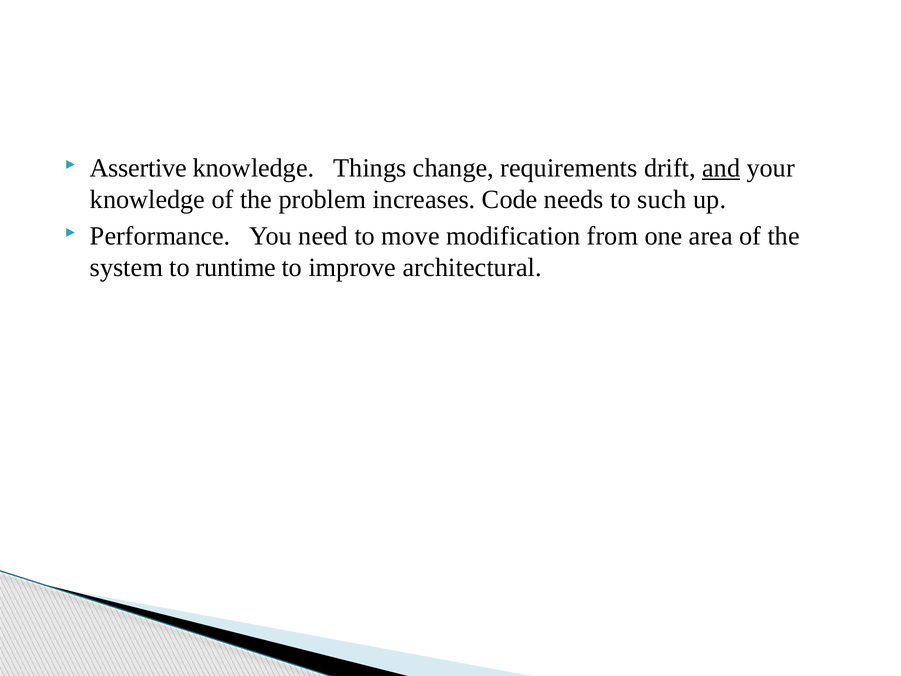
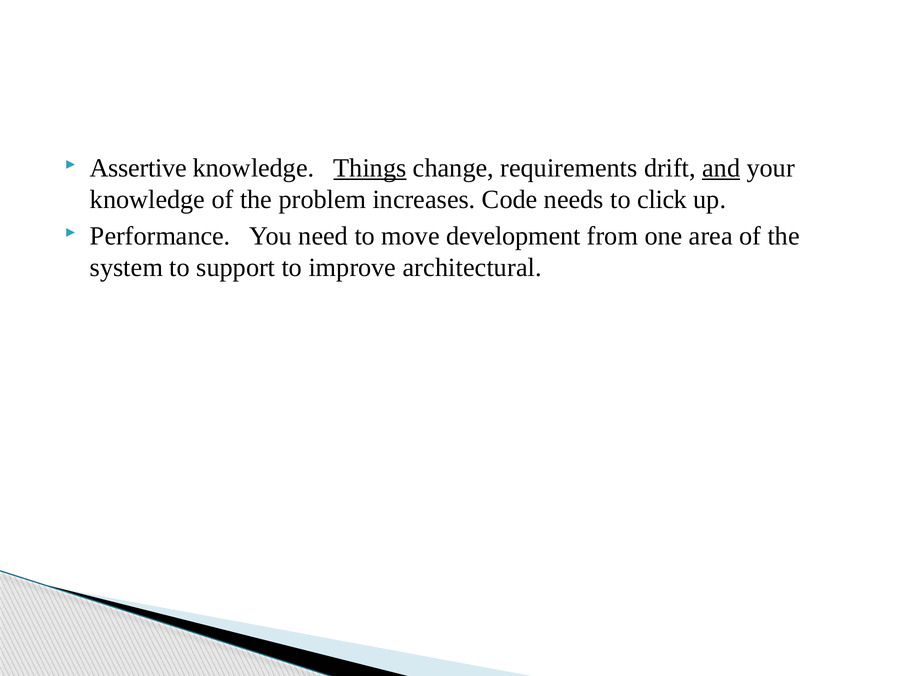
Things underline: none -> present (370, 168)
such: such -> click (662, 200)
modification: modification -> development (513, 236)
runtime: runtime -> support (236, 268)
